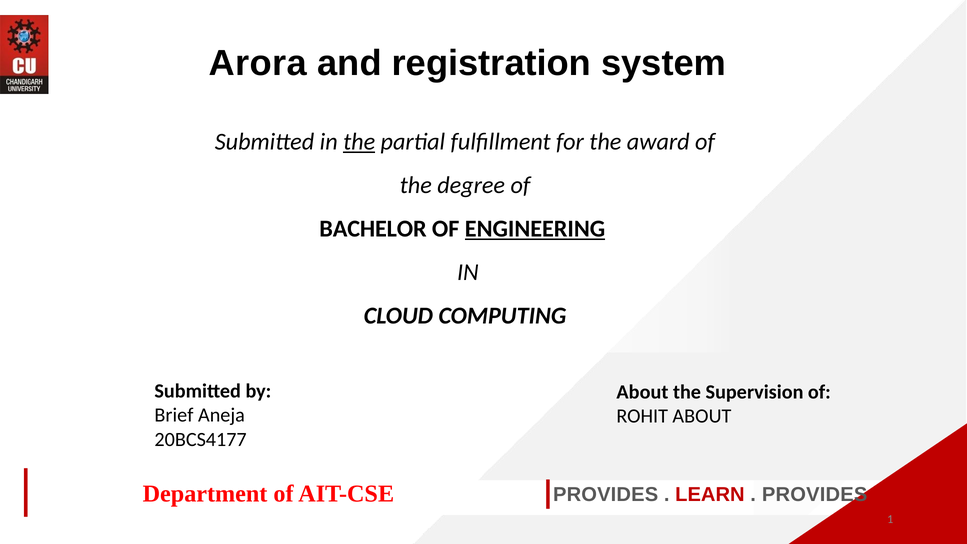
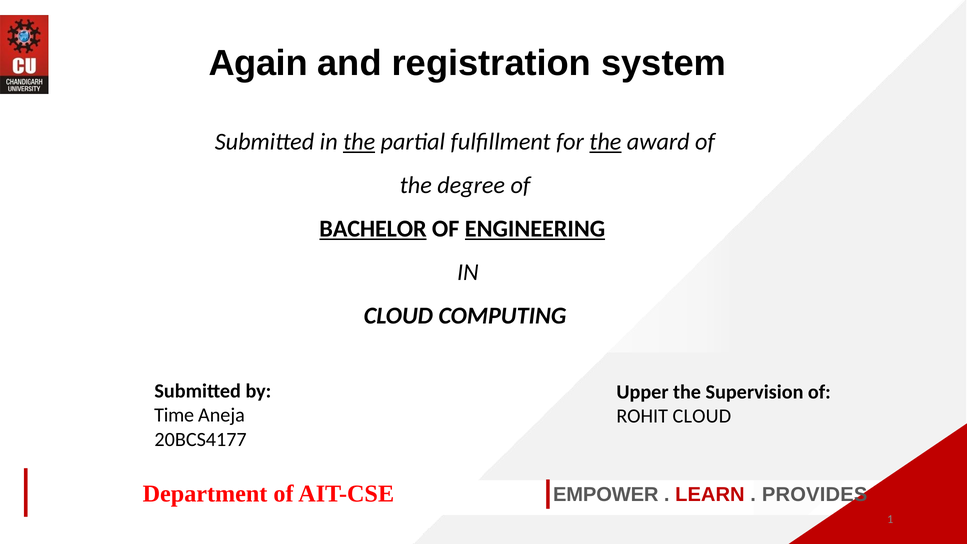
Arora: Arora -> Again (258, 63)
the underline: none -> present (605, 142)
BACHELOR underline: none -> present (373, 229)
About: About -> Upper (642, 392)
Brief: Brief -> Time (174, 415)
ROHIT ABOUT: ABOUT -> CLOUD (702, 416)
PROVIDES: PROVIDES -> EMPOWER (606, 495)
